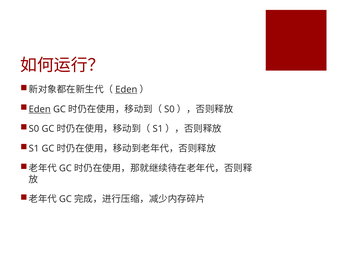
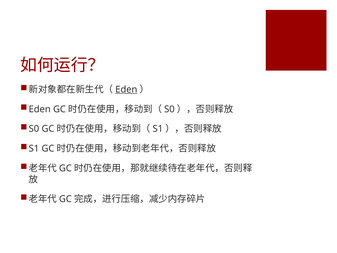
Eden underline: present -> none (40, 109)
